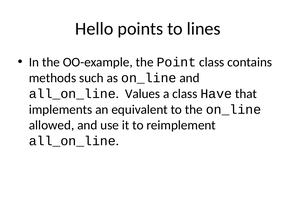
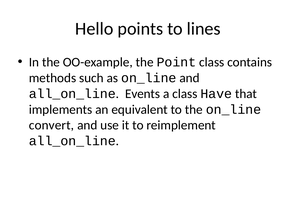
Values: Values -> Events (143, 94)
allowed: allowed -> convert (52, 125)
